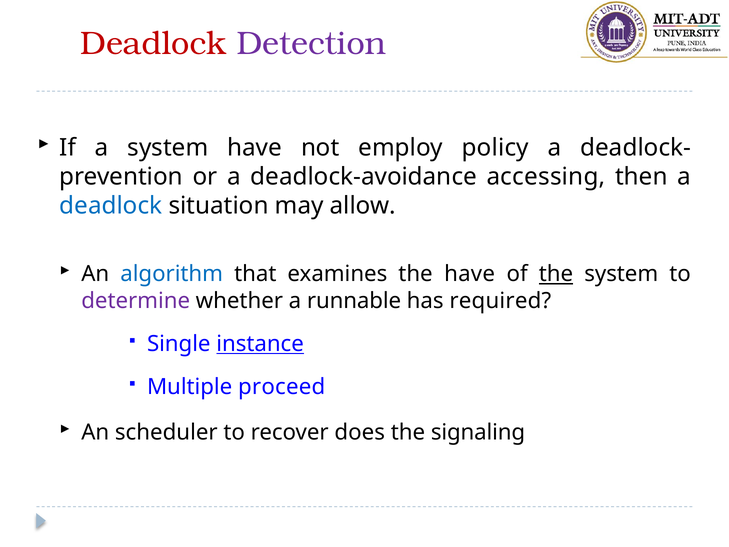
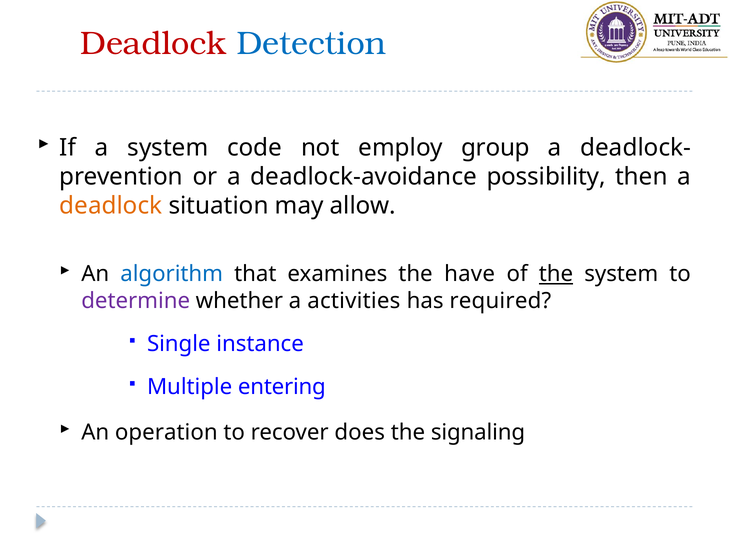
Detection colour: purple -> blue (311, 43)
system have: have -> code (255, 148)
policy: policy -> group (495, 148)
accessing: accessing -> possibility (546, 177)
deadlock colour: blue -> orange (111, 206)
runnable: runnable -> activities (354, 301)
instance underline: present -> none (260, 344)
proceed: proceed -> entering (282, 387)
scheduler: scheduler -> operation (166, 432)
